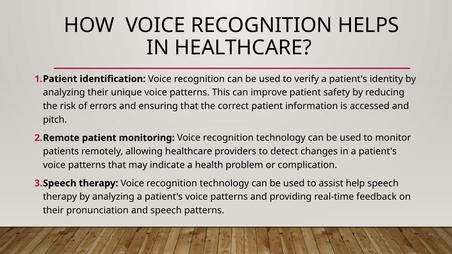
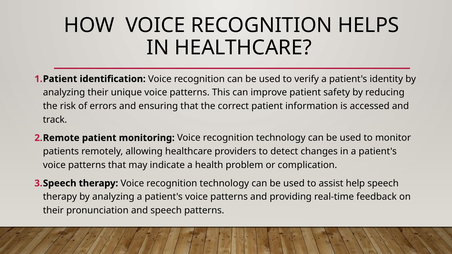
pitch: pitch -> track (55, 120)
